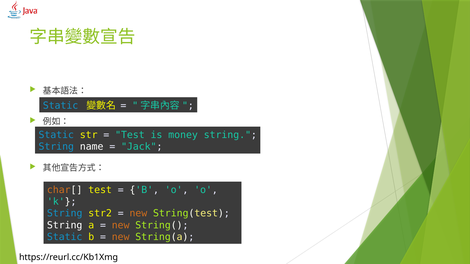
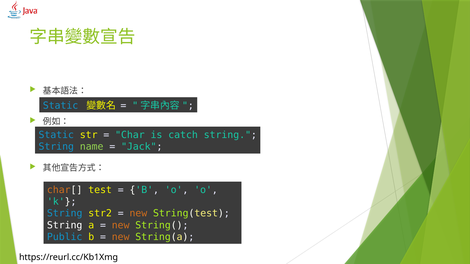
Test: Test -> Char (130, 135)
money: money -> catch (183, 135)
name colour: white -> light green (92, 147)
Static: Static -> Public (65, 237)
